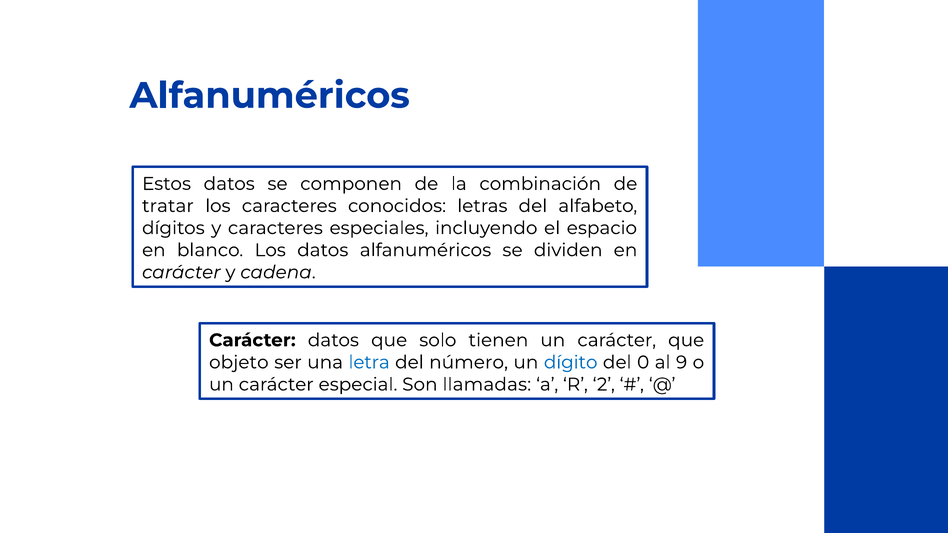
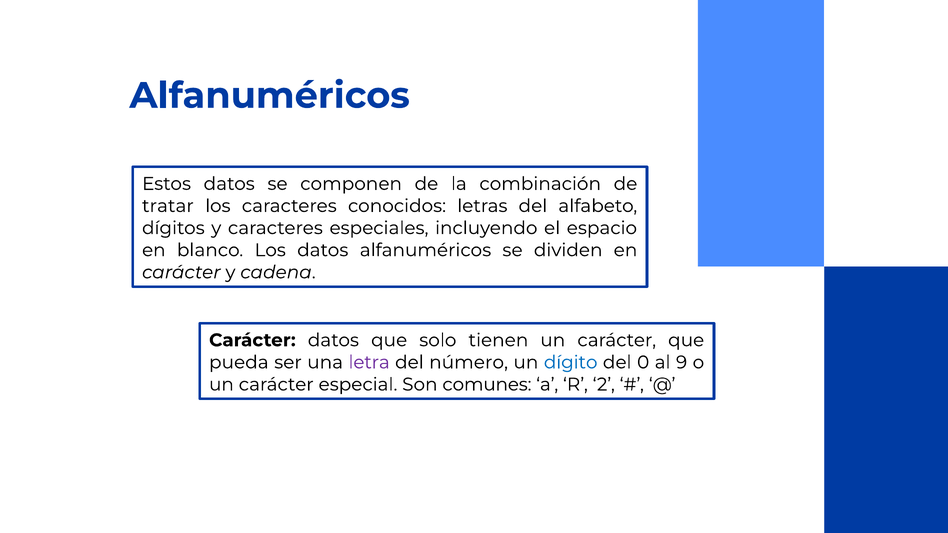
objeto: objeto -> pueda (239, 363)
letra colour: blue -> purple (369, 363)
llamadas: llamadas -> comunes (487, 385)
